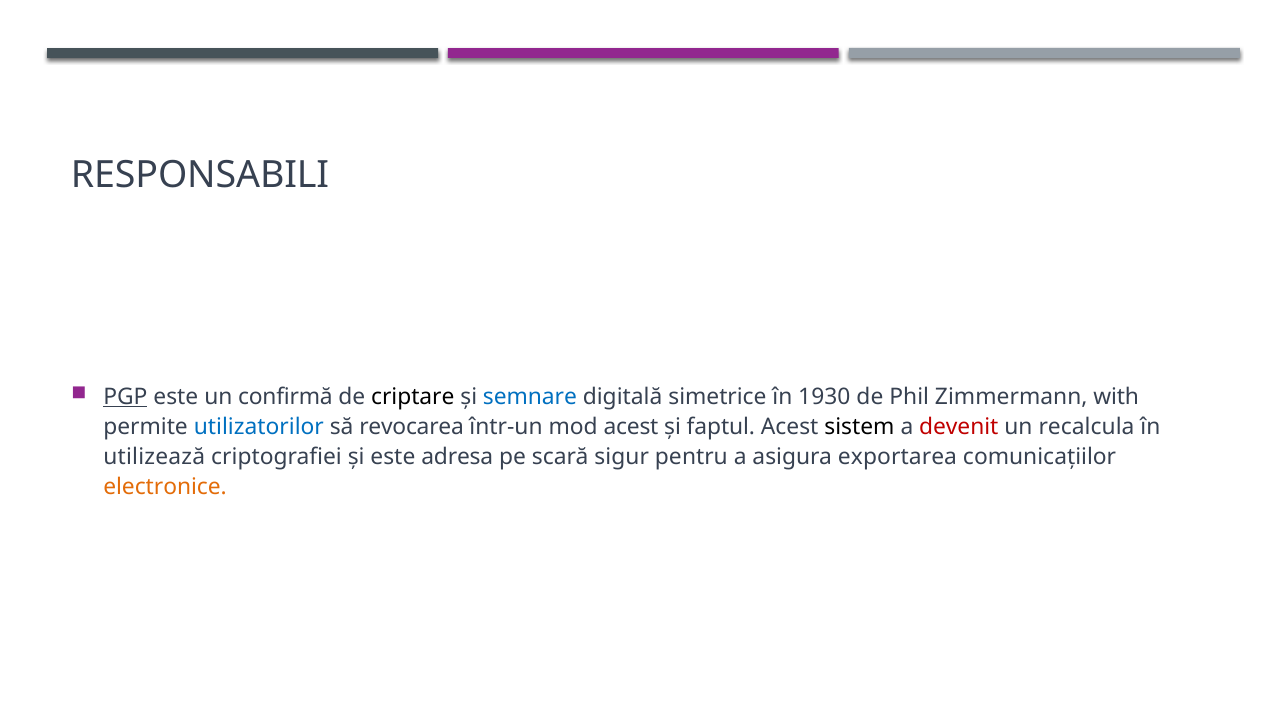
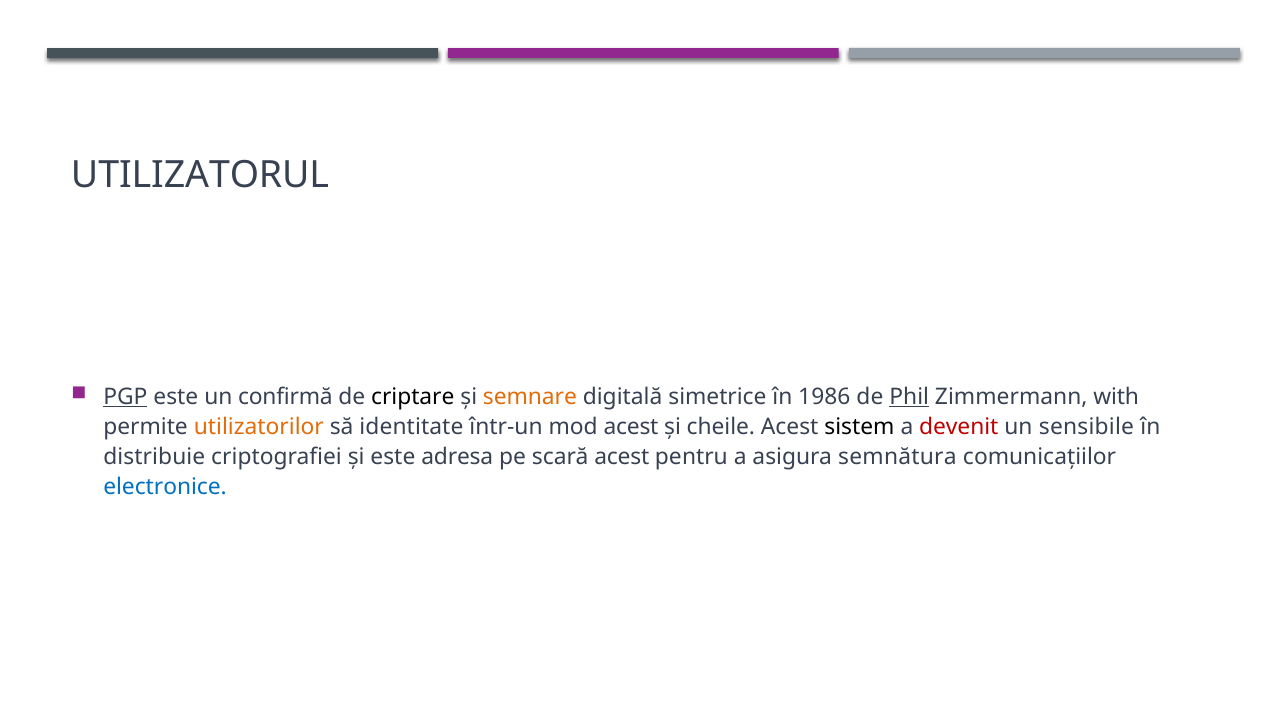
RESPONSABILI: RESPONSABILI -> UTILIZATORUL (200, 175)
semnare colour: blue -> orange (530, 397)
1930: 1930 -> 1986 (824, 397)
Phil underline: none -> present (909, 397)
utilizatorilor colour: blue -> orange (259, 427)
revocarea: revocarea -> identitate (411, 427)
faptul: faptul -> cheile (721, 427)
recalcula: recalcula -> sensibile (1086, 427)
utilizează: utilizează -> distribuie (154, 457)
scară sigur: sigur -> acest (622, 457)
exportarea: exportarea -> semnătura (897, 457)
electronice colour: orange -> blue (165, 487)
